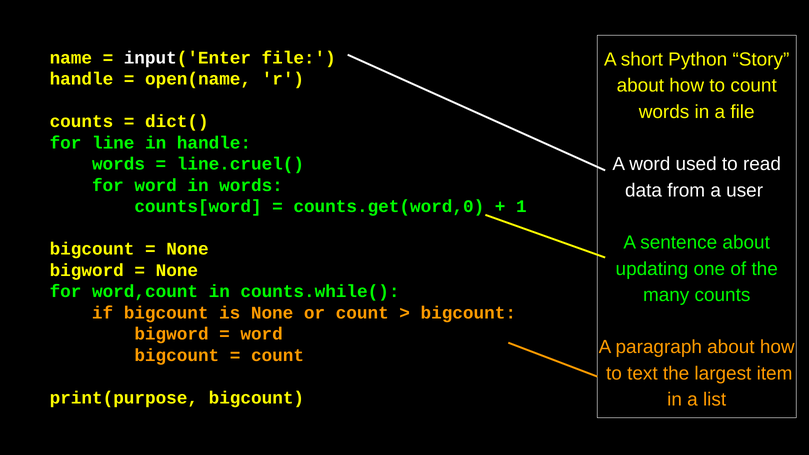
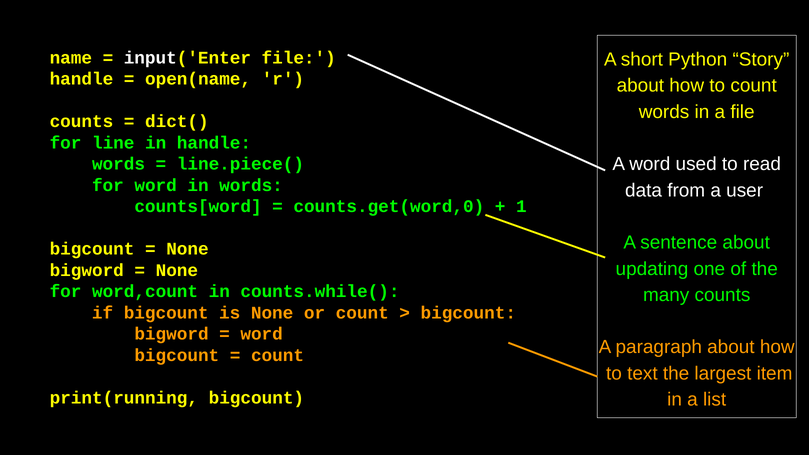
line.cruel(: line.cruel( -> line.piece( (240, 164)
print(purpose: print(purpose -> print(running (124, 398)
